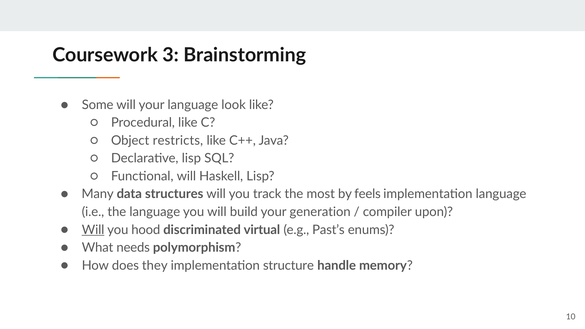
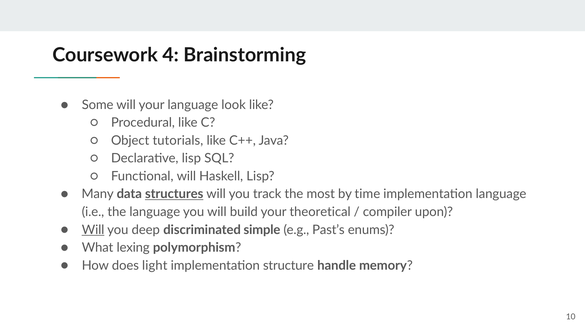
3: 3 -> 4 (171, 55)
restricts: restricts -> tutorials (178, 141)
structures underline: none -> present (174, 194)
feels: feels -> time (367, 194)
generation: generation -> theoretical (320, 212)
hood: hood -> deep (146, 230)
virtual: virtual -> simple (262, 230)
needs: needs -> lexing (133, 248)
they: they -> light (155, 265)
